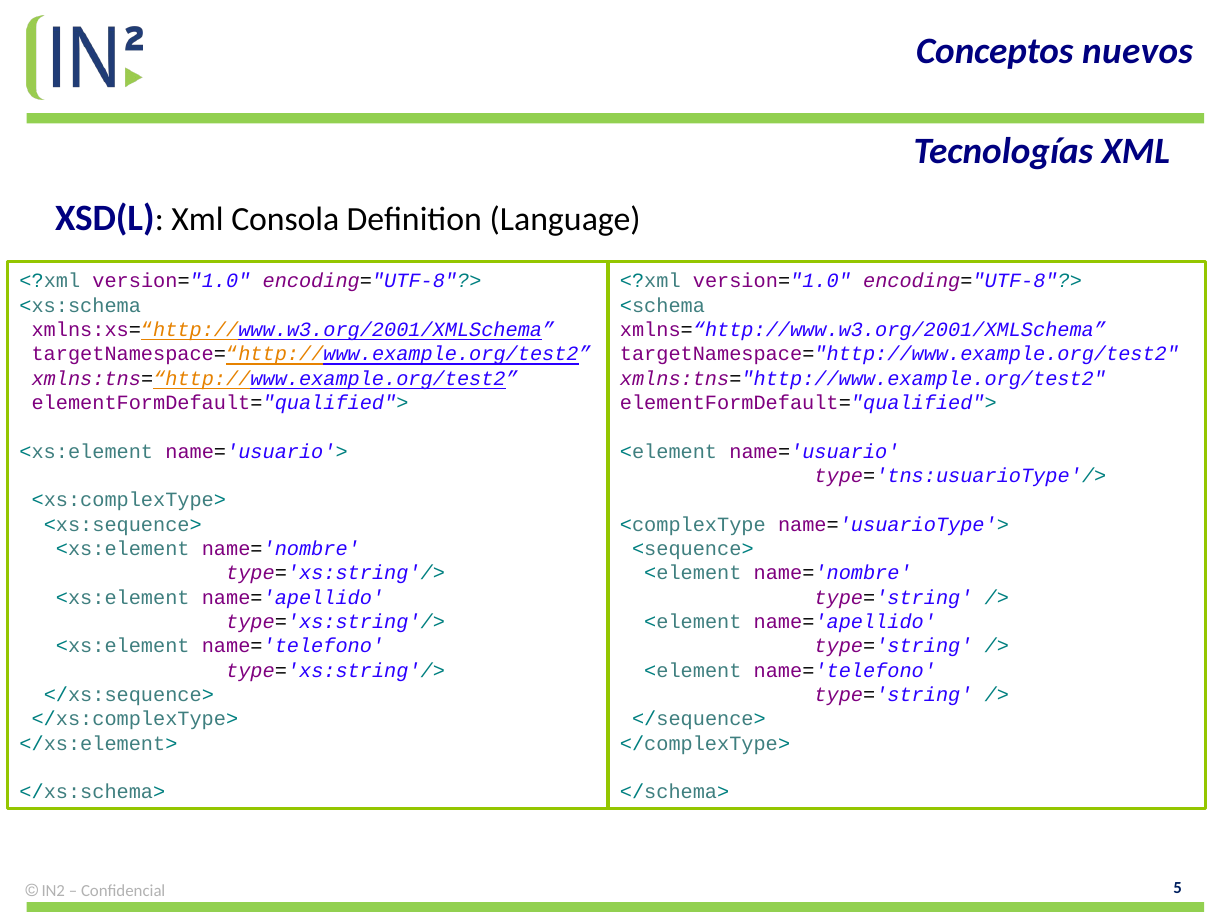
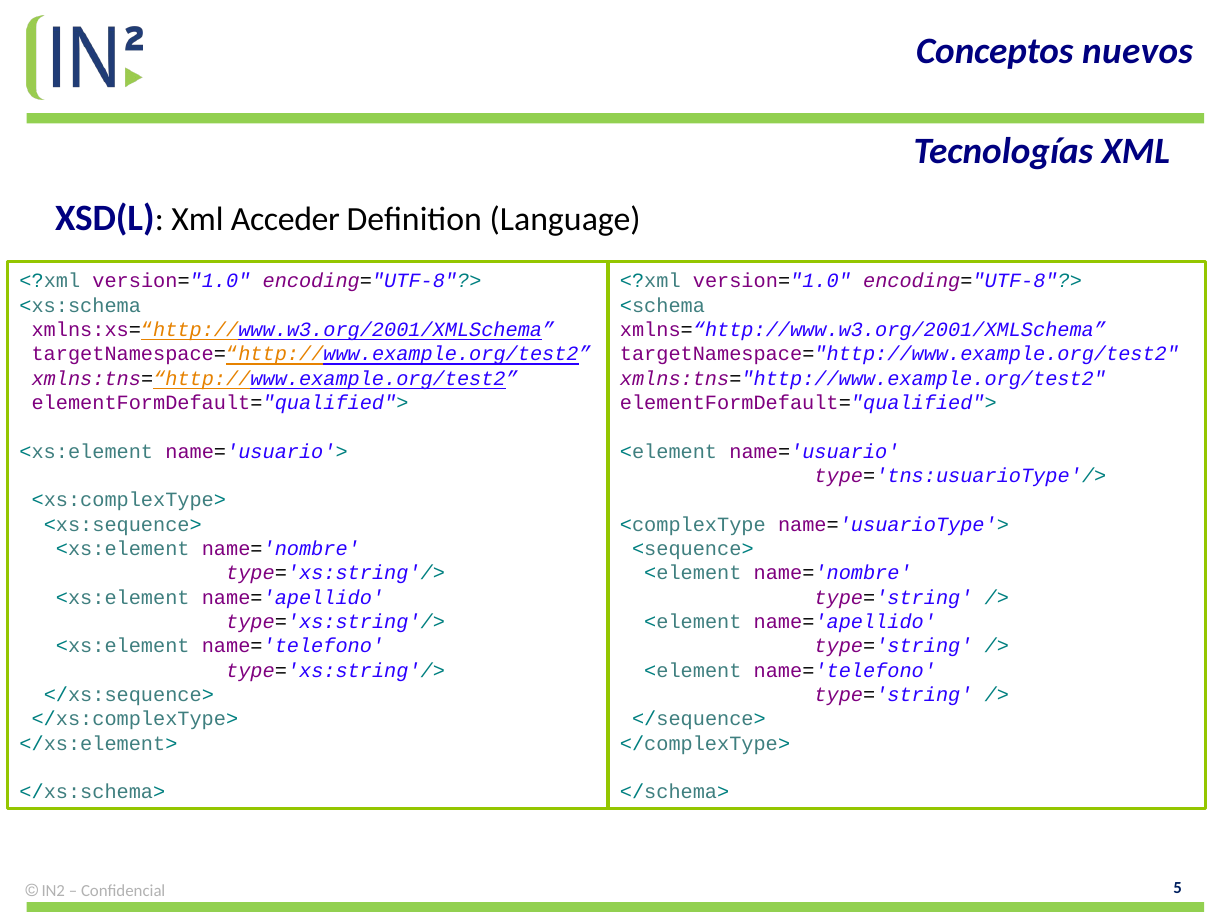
Consola: Consola -> Acceder (285, 220)
